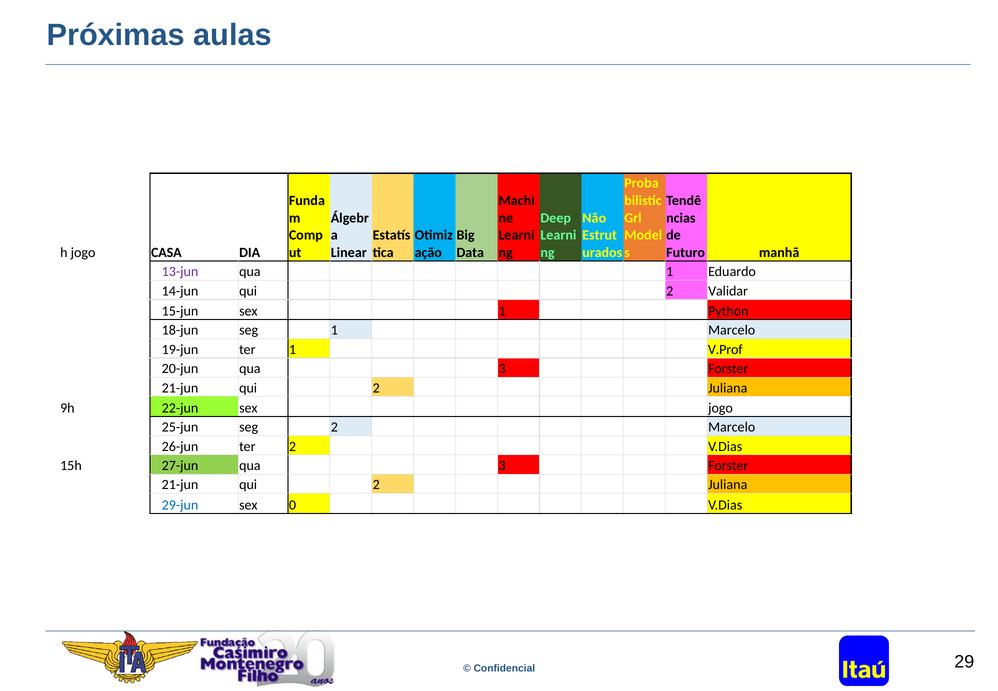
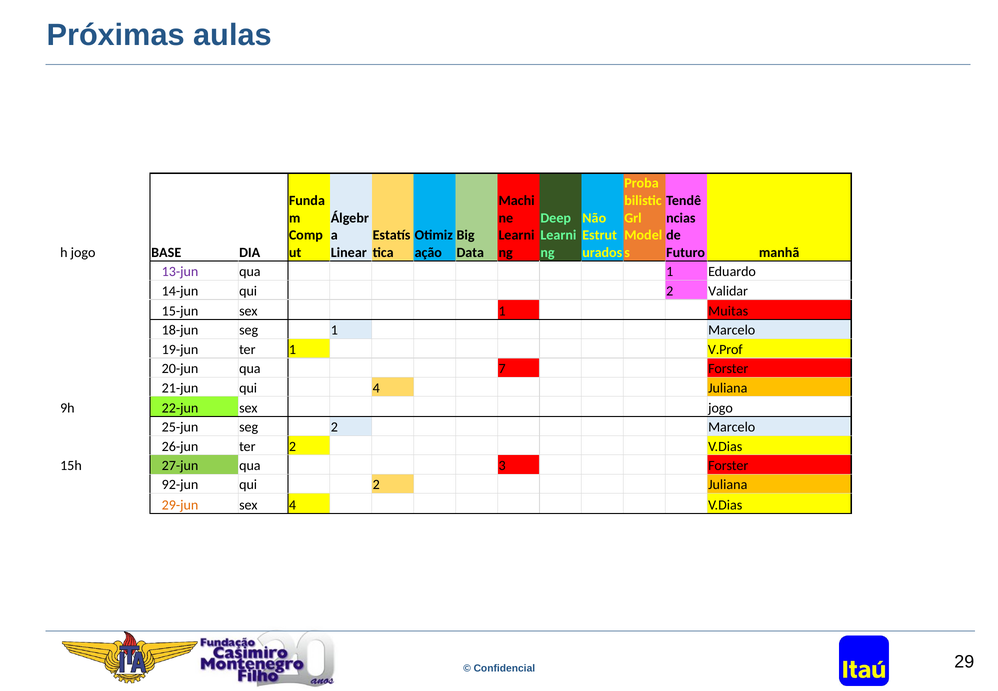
CASA: CASA -> BASE (166, 253)
Python: Python -> Muitas (728, 311)
20-jun qua 3: 3 -> 7 (502, 369)
2: 2 -> 4 (376, 388)
21-jun: 21-jun -> 92-jun (180, 485)
29-jun colour: blue -> orange (180, 505)
sex 0: 0 -> 4 (292, 505)
